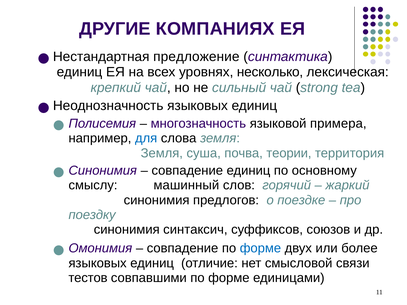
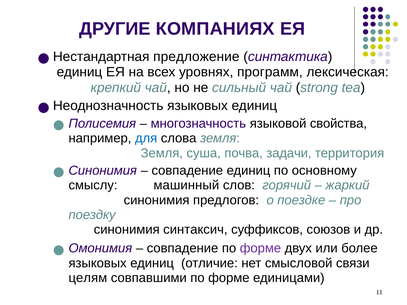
несколько: несколько -> программ (270, 72)
примера: примера -> свойства (338, 124)
теории: теории -> задачи (289, 153)
форме colour: blue -> purple (260, 249)
тестов: тестов -> целям (88, 278)
